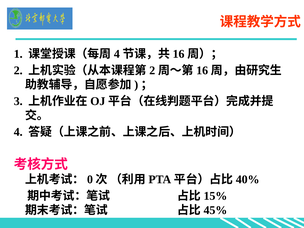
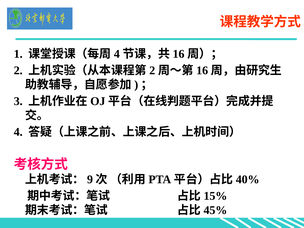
0: 0 -> 9 (90, 179)
